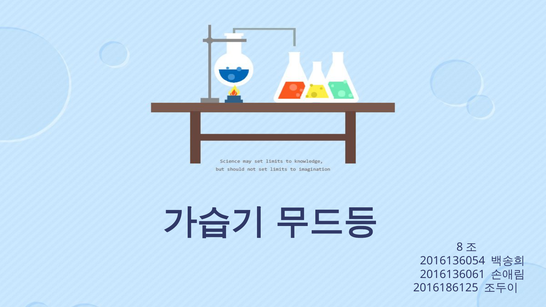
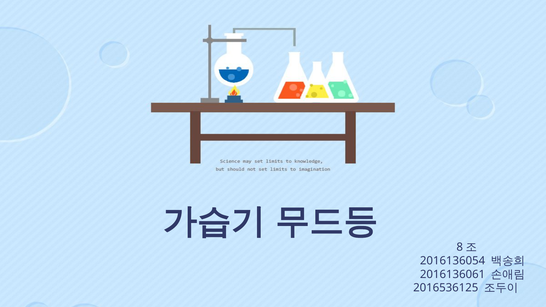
2016186125: 2016186125 -> 2016536125 (446, 288)
